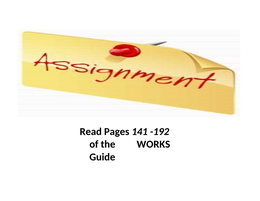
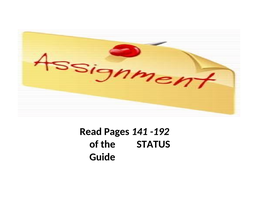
WORKS: WORKS -> STATUS (153, 144)
